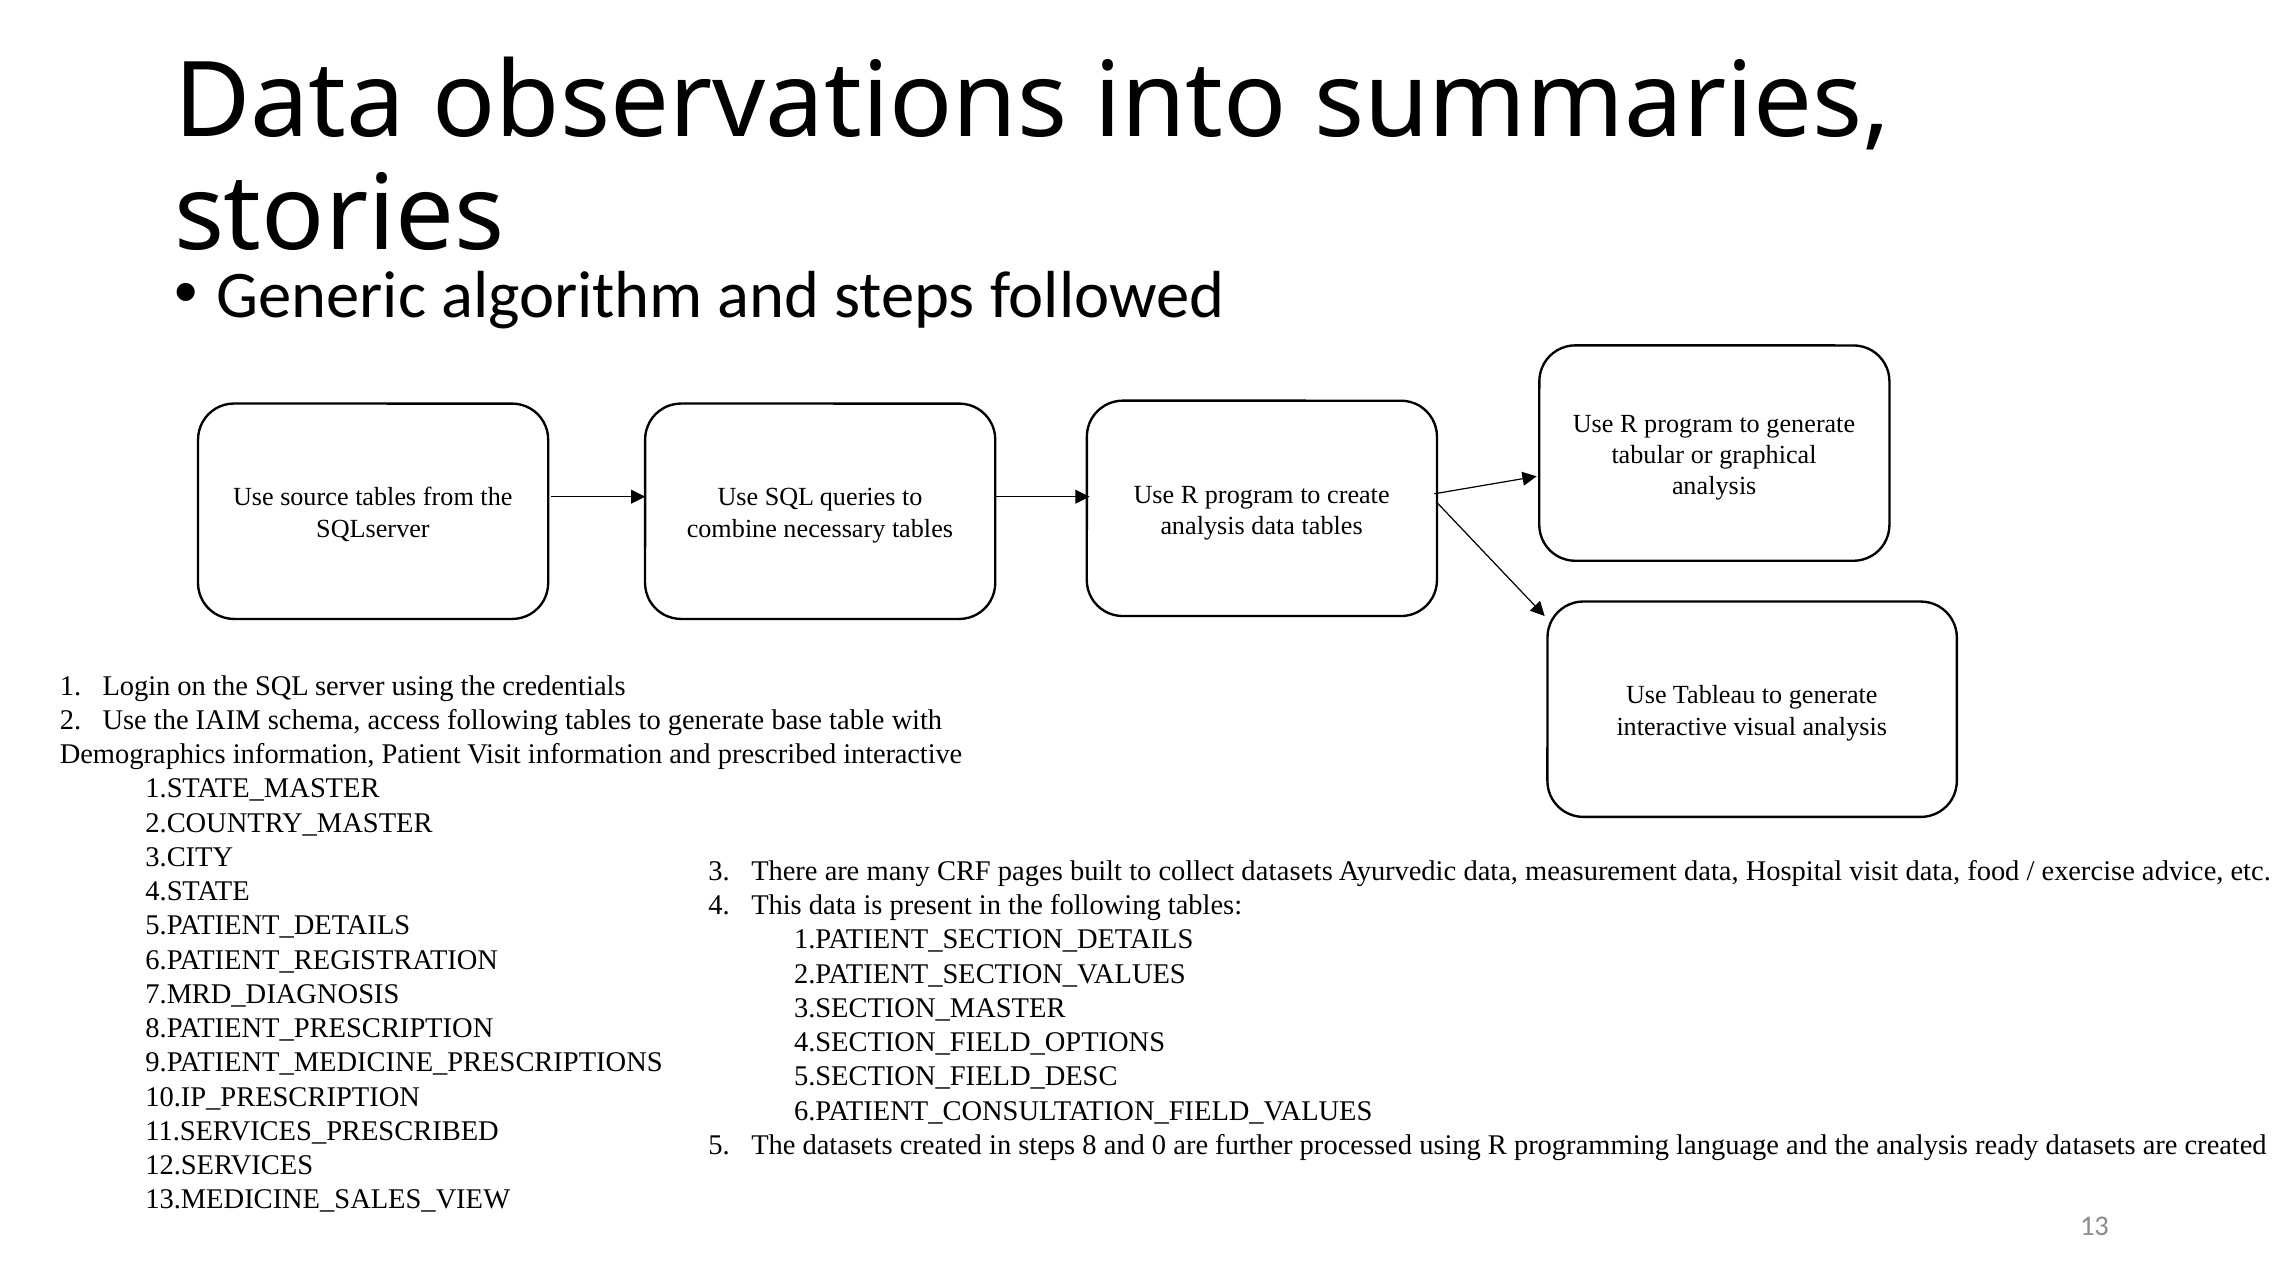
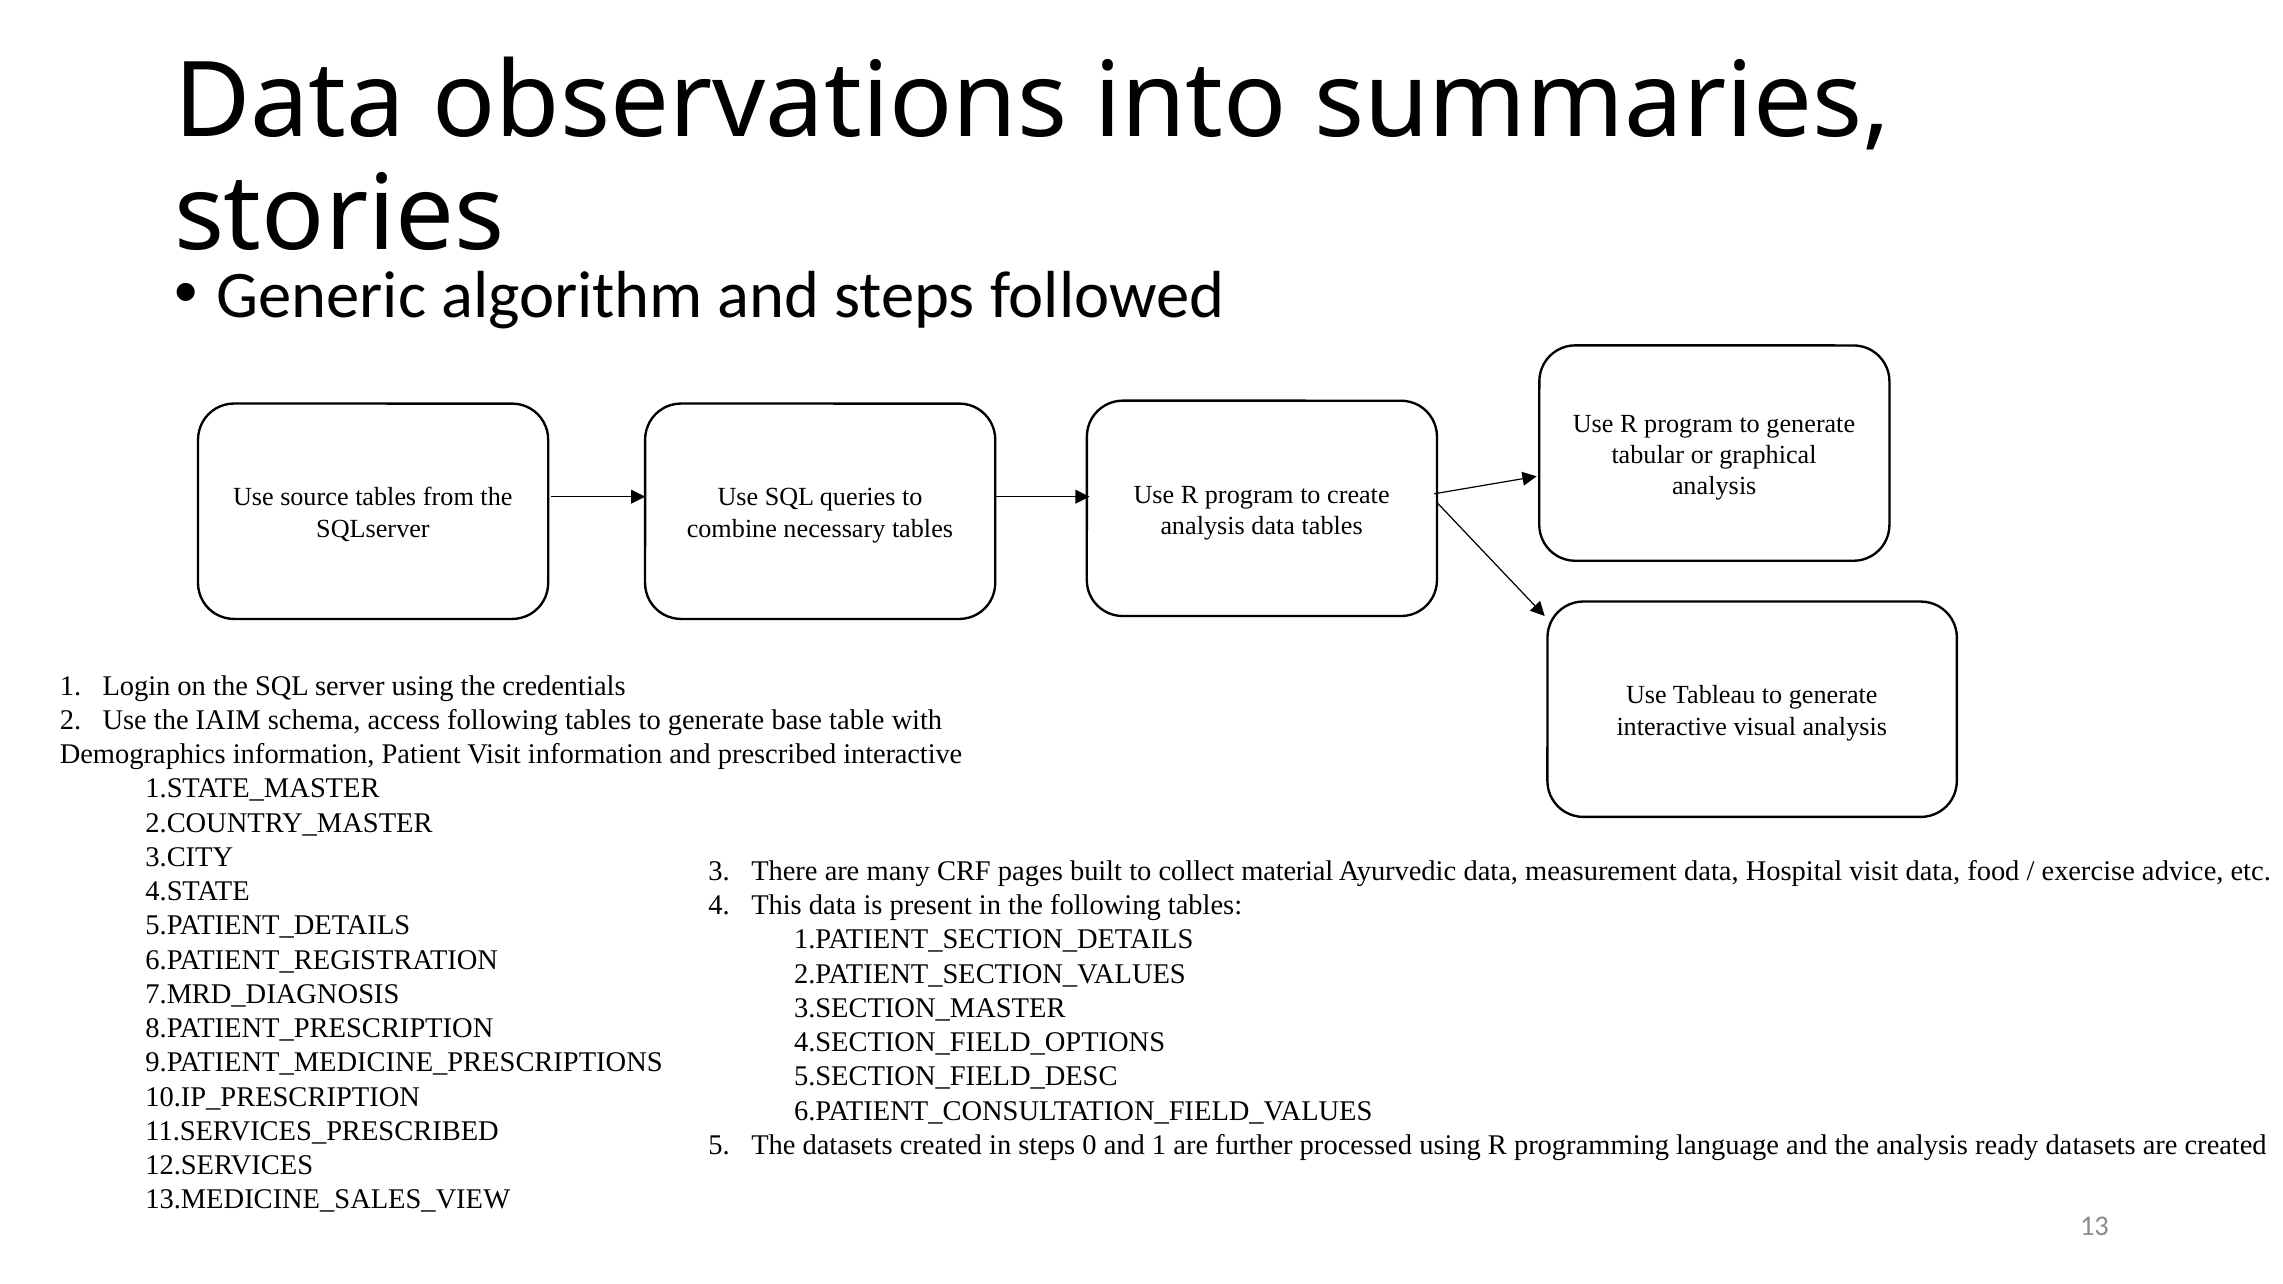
collect datasets: datasets -> material (1287, 871)
8: 8 -> 0 (1090, 1145)
and 0: 0 -> 1 (1159, 1145)
